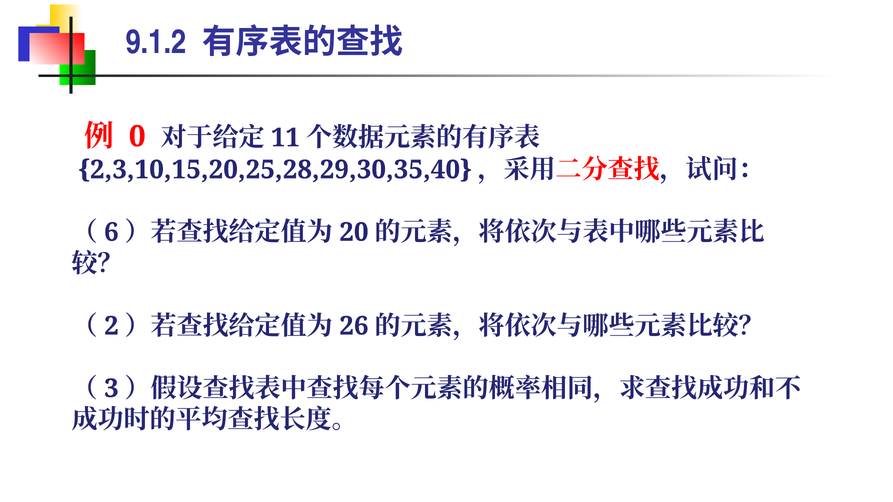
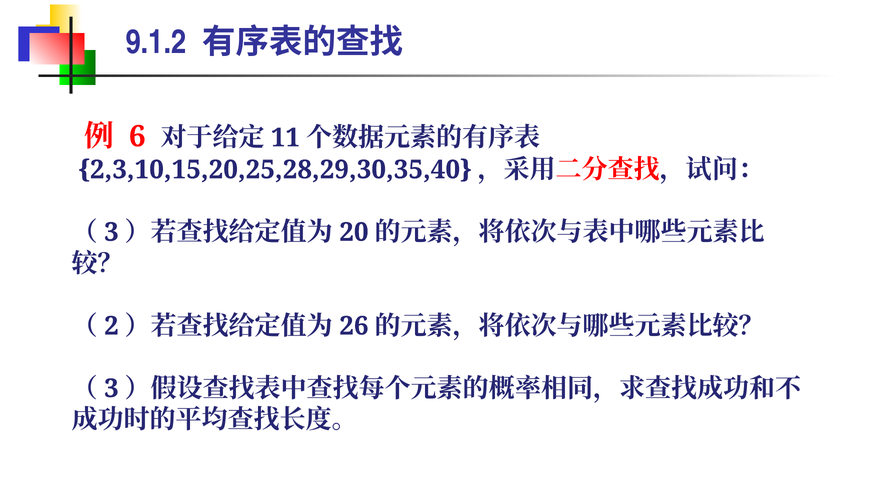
0: 0 -> 6 (137, 137)
6: 6 -> 3 (111, 232)
